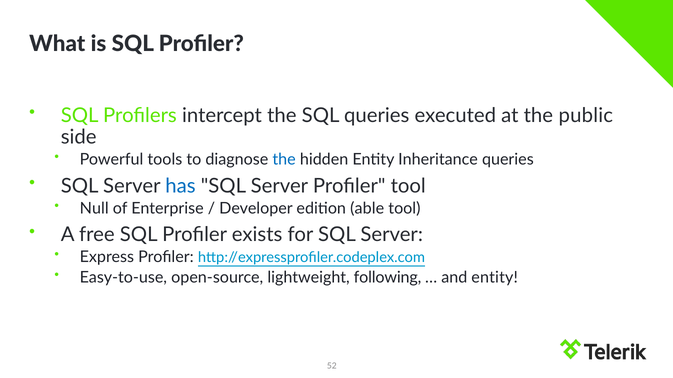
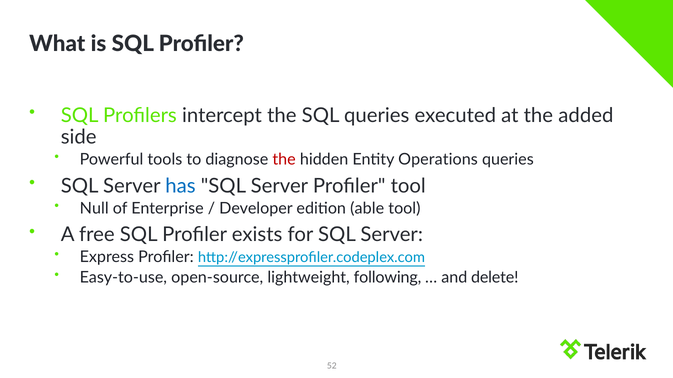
public: public -> added (586, 116)
the colour: blue -> red (284, 160)
Inheritance: Inheritance -> Operations (438, 160)
and entity: entity -> delete (495, 278)
